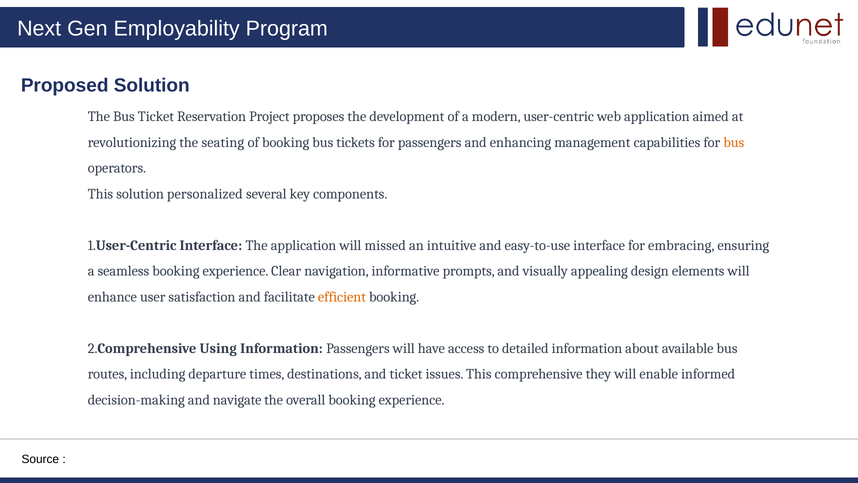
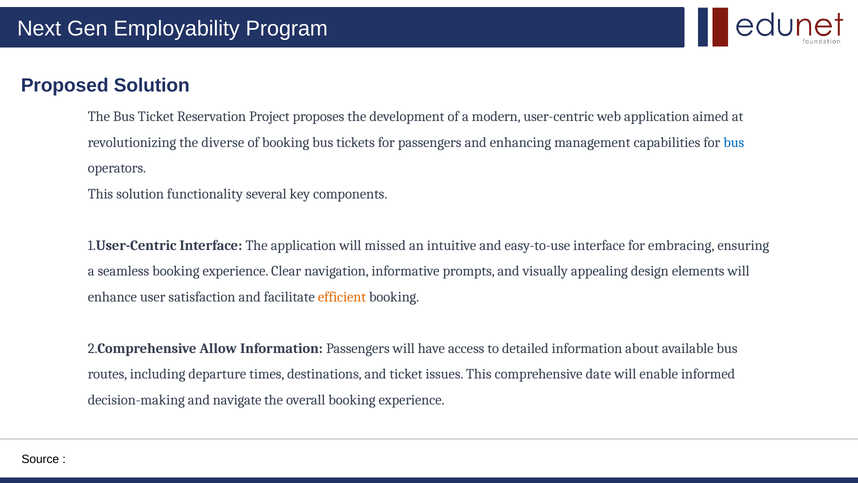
seating: seating -> diverse (223, 142)
bus colour: orange -> blue (734, 142)
personalized: personalized -> functionality (205, 194)
Using: Using -> Allow (218, 348)
they: they -> date (598, 374)
